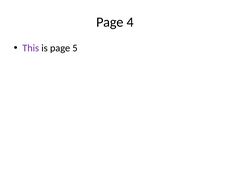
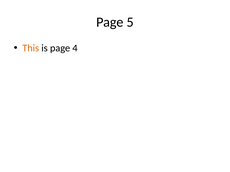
4: 4 -> 5 (130, 22)
This colour: purple -> orange (31, 48)
5: 5 -> 4 (75, 48)
